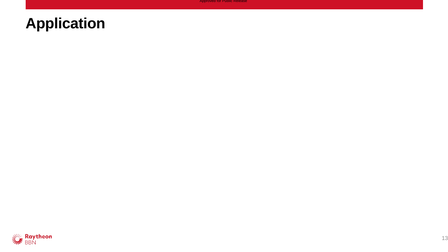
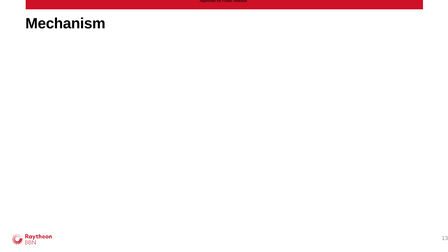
Application: Application -> Mechanism (65, 24)
